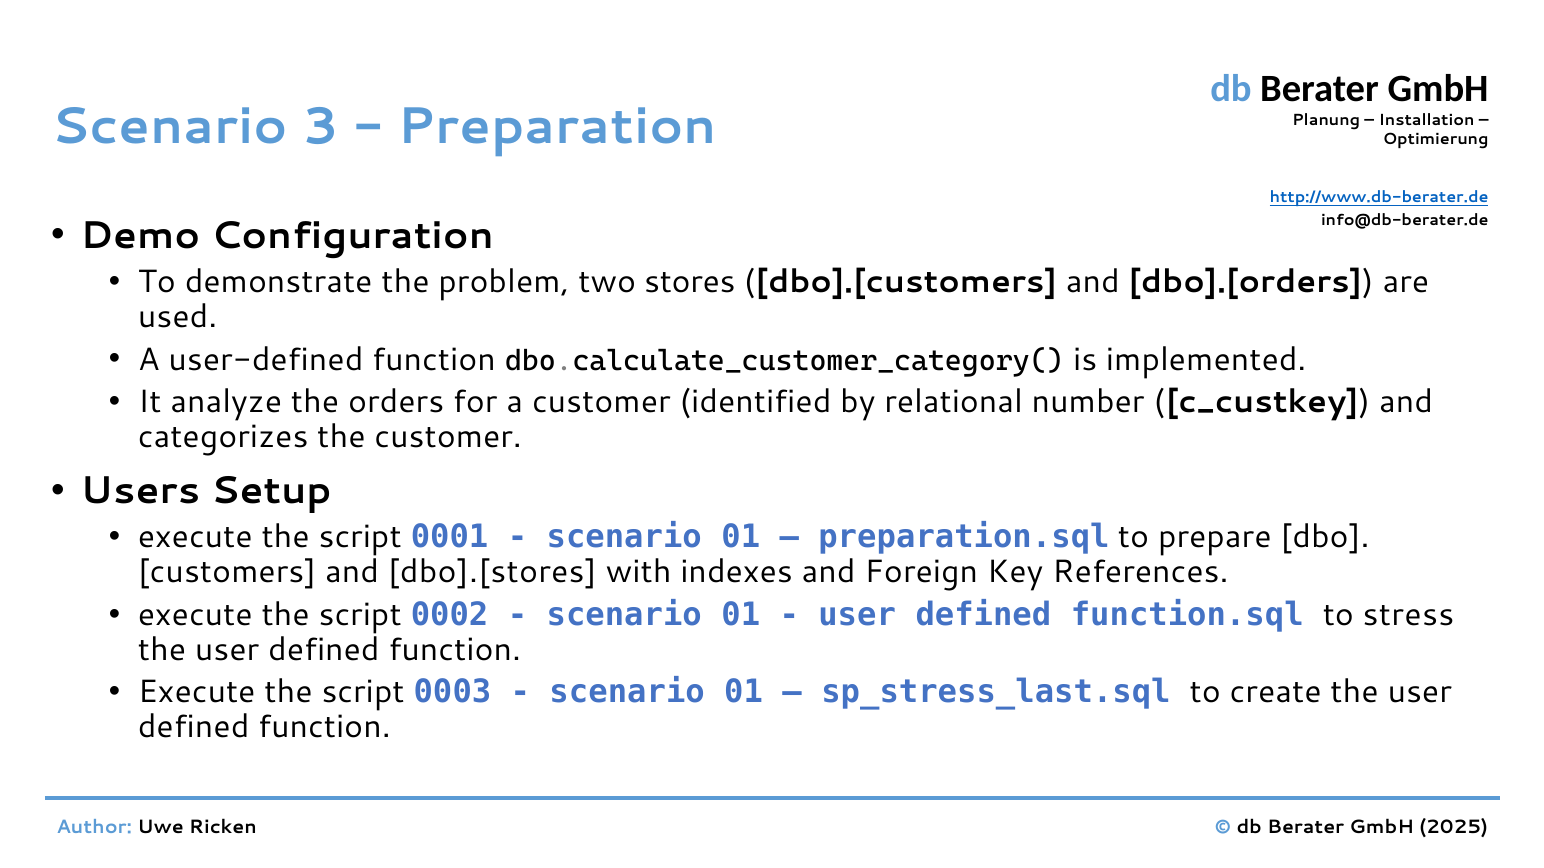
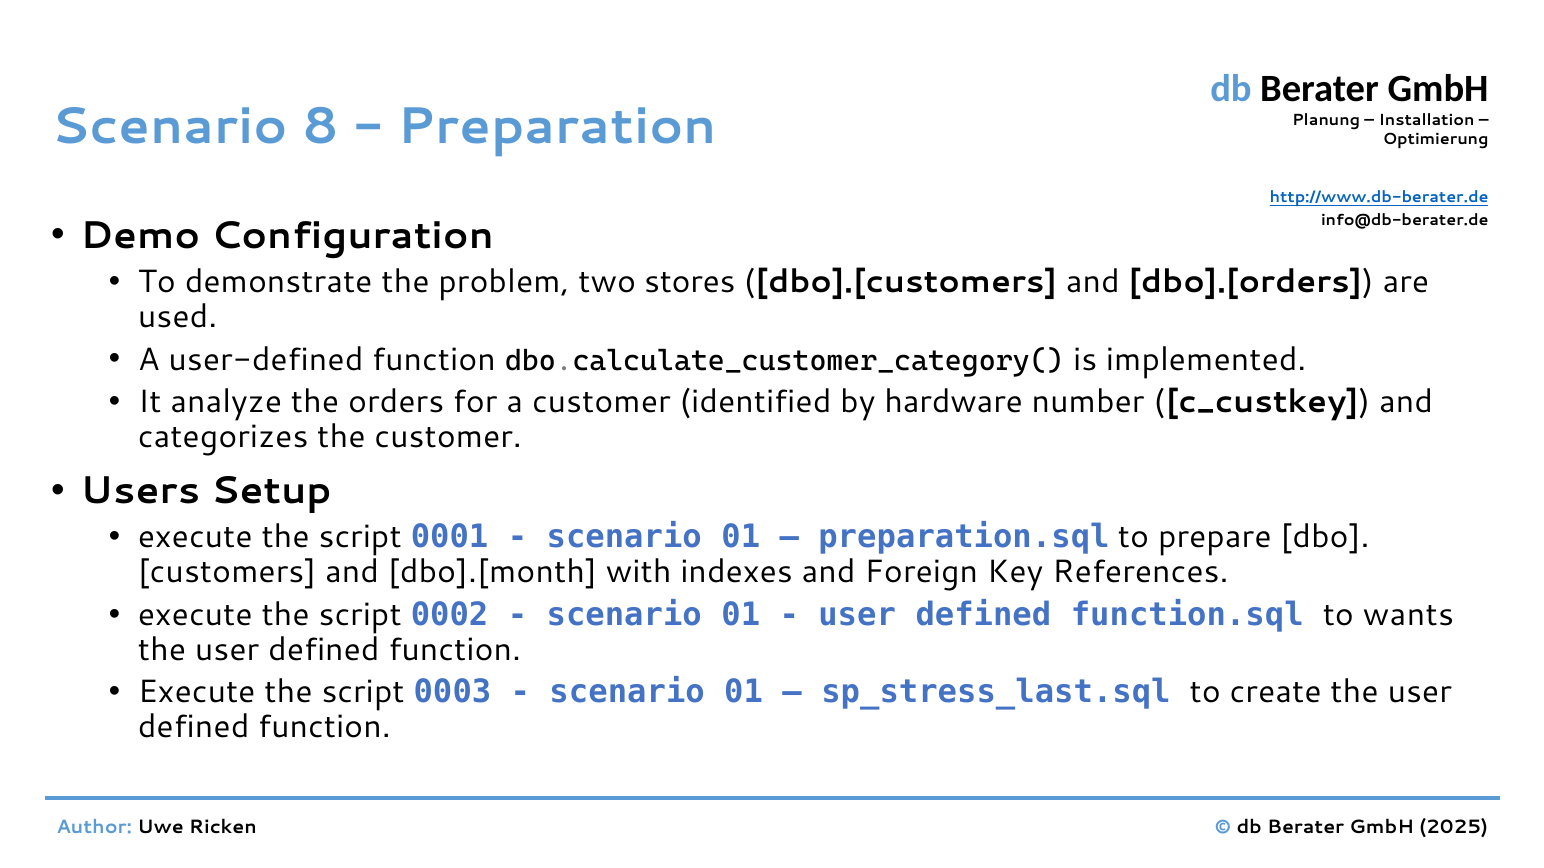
3: 3 -> 8 (321, 126)
relational: relational -> hardware (954, 402)
dbo].[stores: dbo].[stores -> dbo].[month (492, 572)
stress: stress -> wants (1408, 615)
